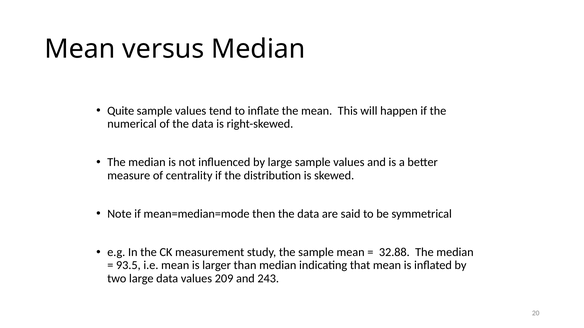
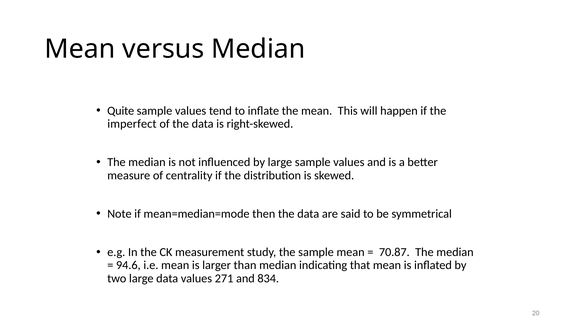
numerical: numerical -> imperfect (132, 124)
32.88: 32.88 -> 70.87 (394, 253)
93.5: 93.5 -> 94.6 (128, 266)
209: 209 -> 271 (224, 279)
243: 243 -> 834 (268, 279)
